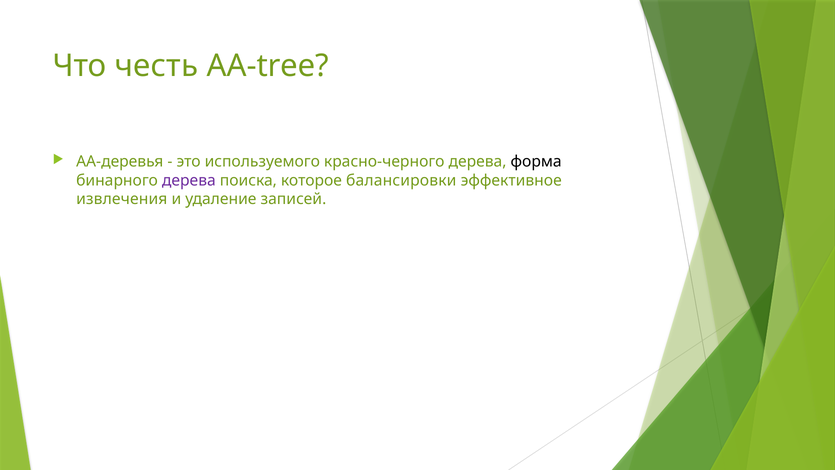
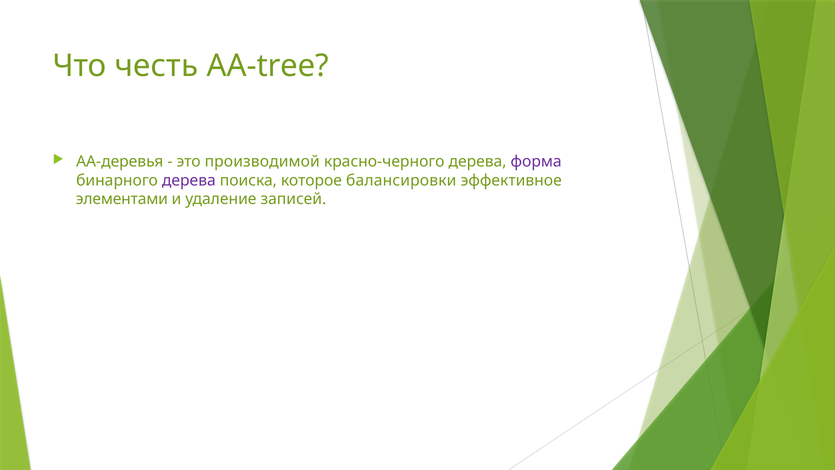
используемого: используемого -> производимой (262, 162)
форма colour: black -> purple (536, 162)
извлечения: извлечения -> элементами (122, 199)
